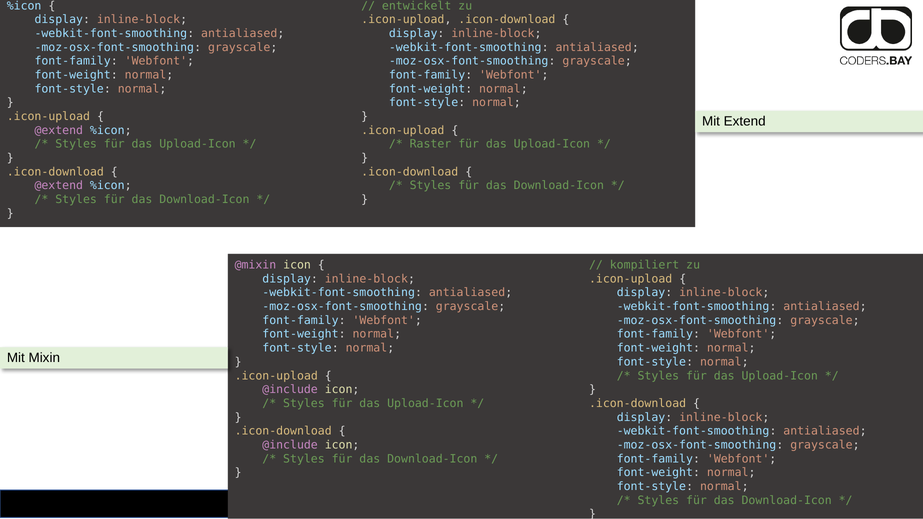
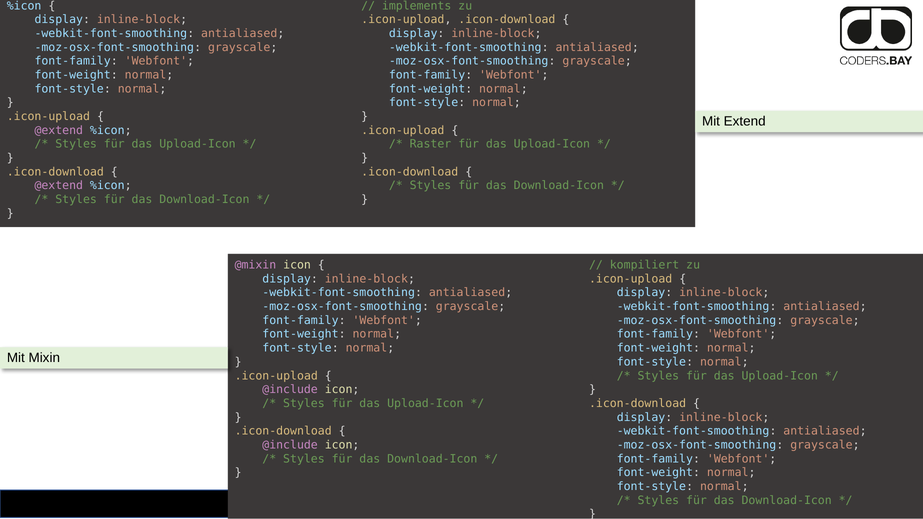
entwickelt: entwickelt -> implements (417, 6)
